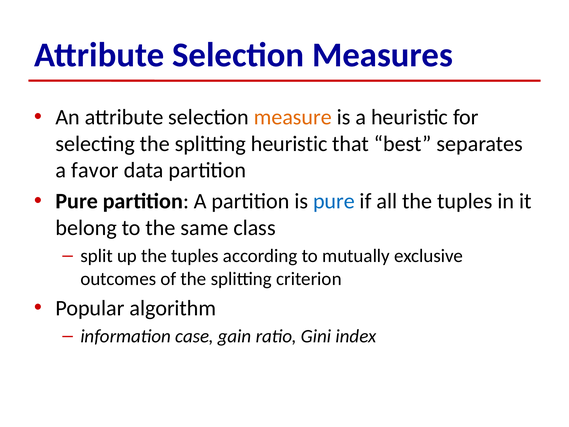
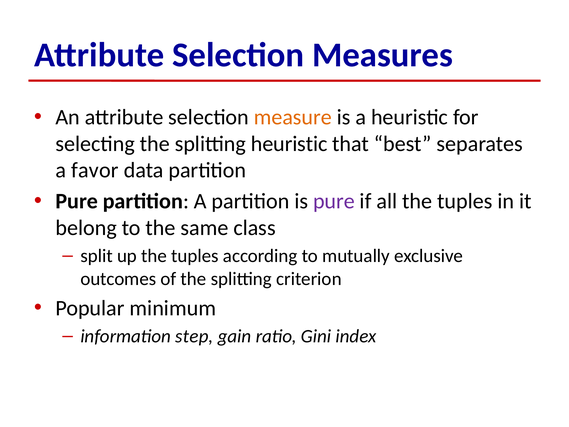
pure colour: blue -> purple (334, 201)
algorithm: algorithm -> minimum (173, 308)
case: case -> step (194, 336)
